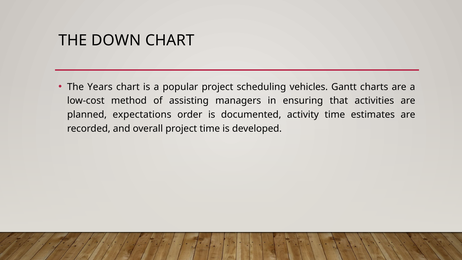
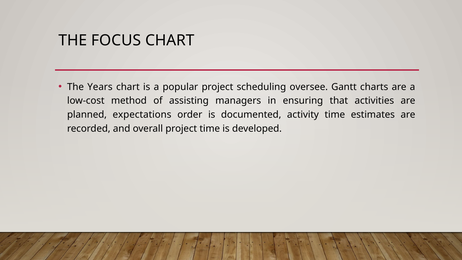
DOWN: DOWN -> FOCUS (116, 40)
vehicles: vehicles -> oversee (309, 87)
